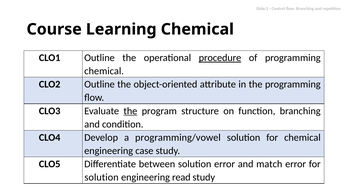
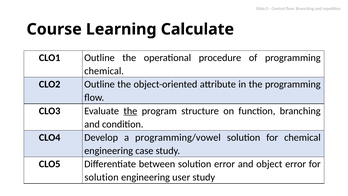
Learning Chemical: Chemical -> Calculate (197, 29)
procedure underline: present -> none (220, 58)
match: match -> object (269, 164)
read: read -> user (181, 177)
